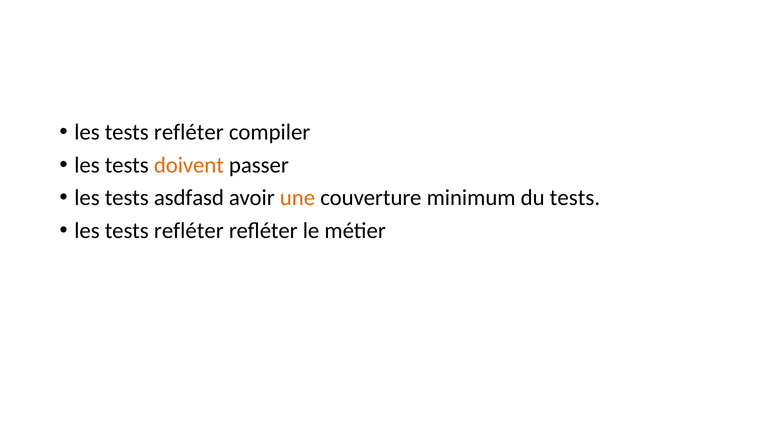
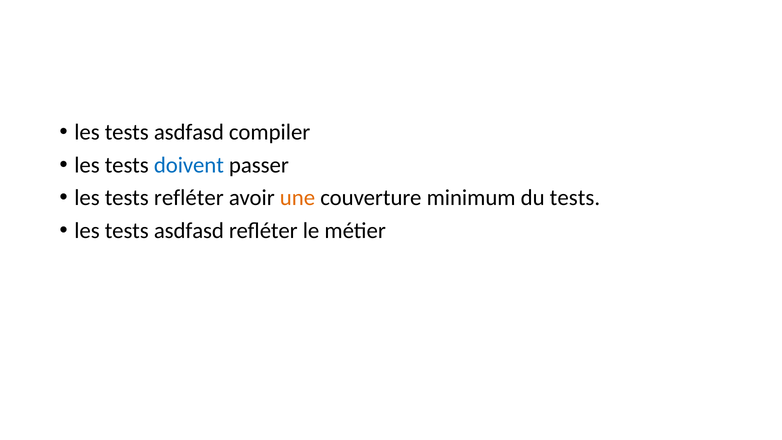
refléter: refléter -> asdfasd (189, 132)
doivent colour: orange -> blue (189, 165)
tests asdfasd: asdfasd -> refléter (189, 198)
refléter: refléter -> asdfasd (189, 231)
